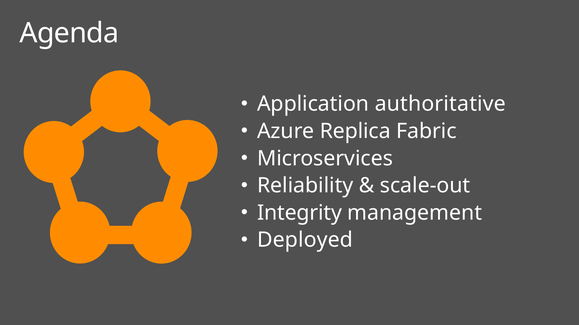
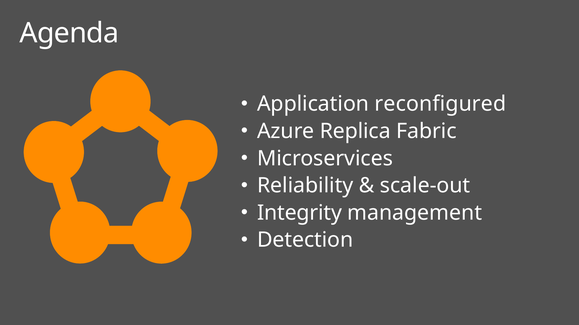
authoritative: authoritative -> reconfigured (440, 104)
Deployed: Deployed -> Detection (305, 240)
